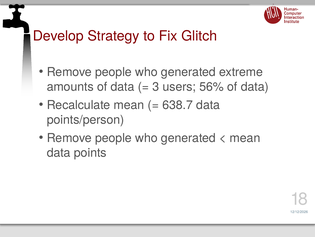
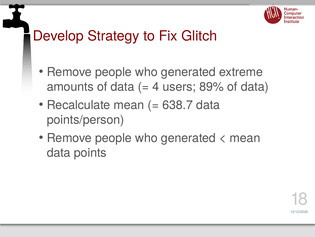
3: 3 -> 4 (156, 87)
56%: 56% -> 89% (212, 87)
